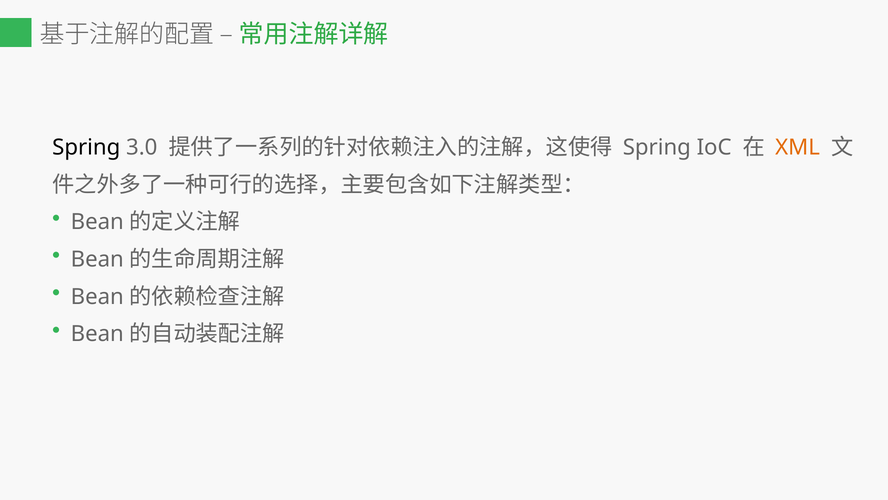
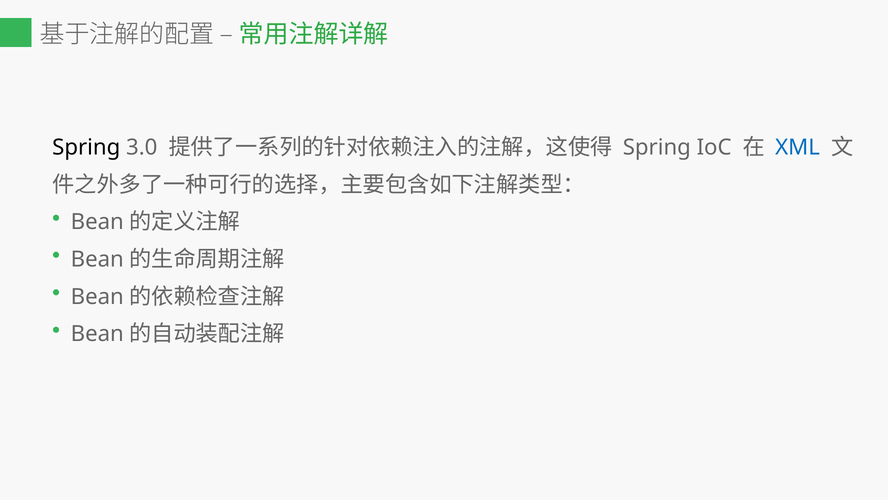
XML colour: orange -> blue (798, 147)
